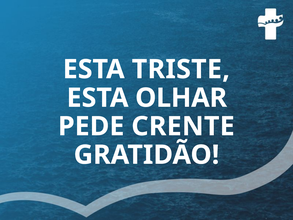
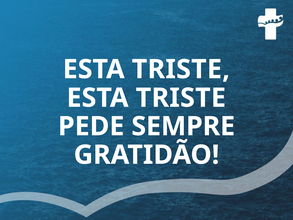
OLHAR: OLHAR -> TRISTE (181, 98)
CRENTE: CRENTE -> SEMPRE (183, 126)
